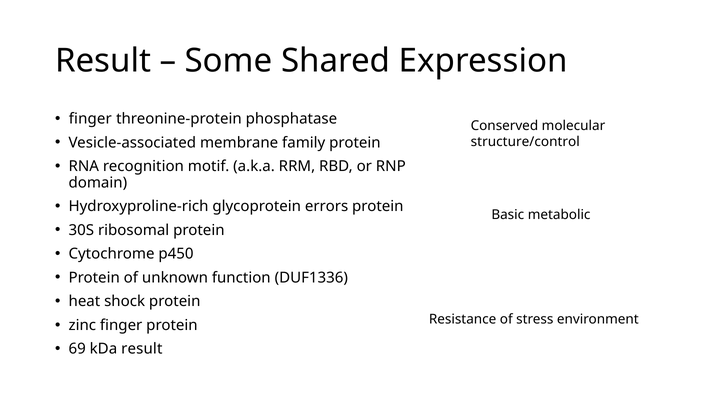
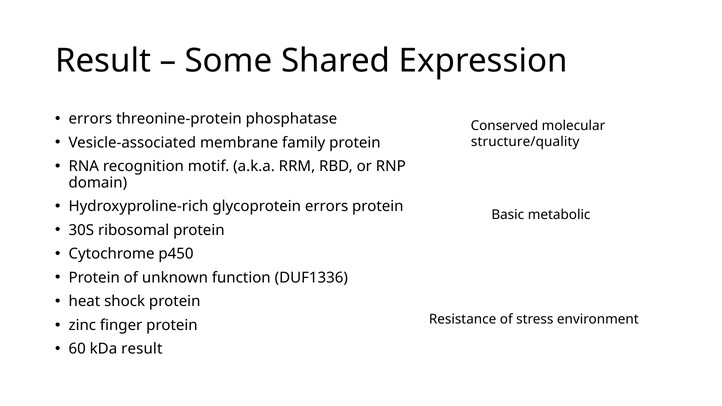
finger: finger -> errors (90, 119)
structure/control: structure/control -> structure/quality (525, 142)
69: 69 -> 60 (77, 349)
